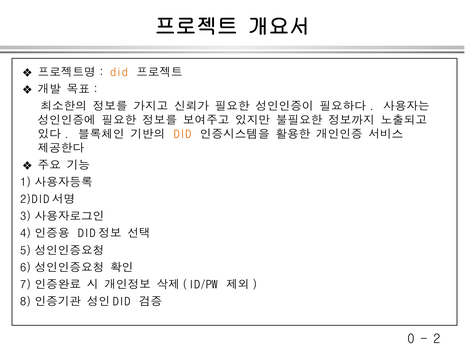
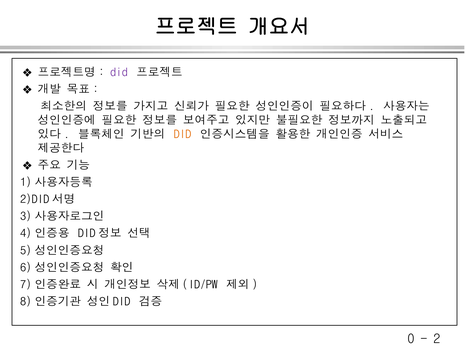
did colour: orange -> purple (119, 72)
